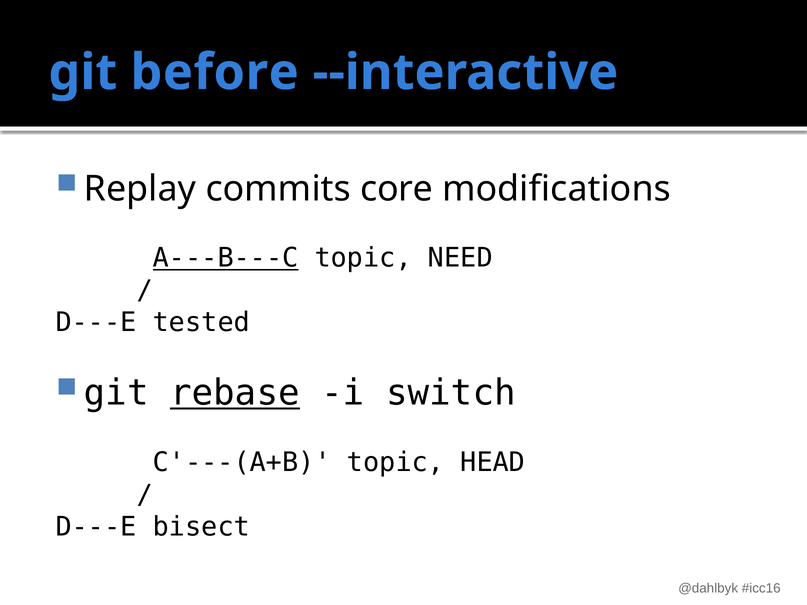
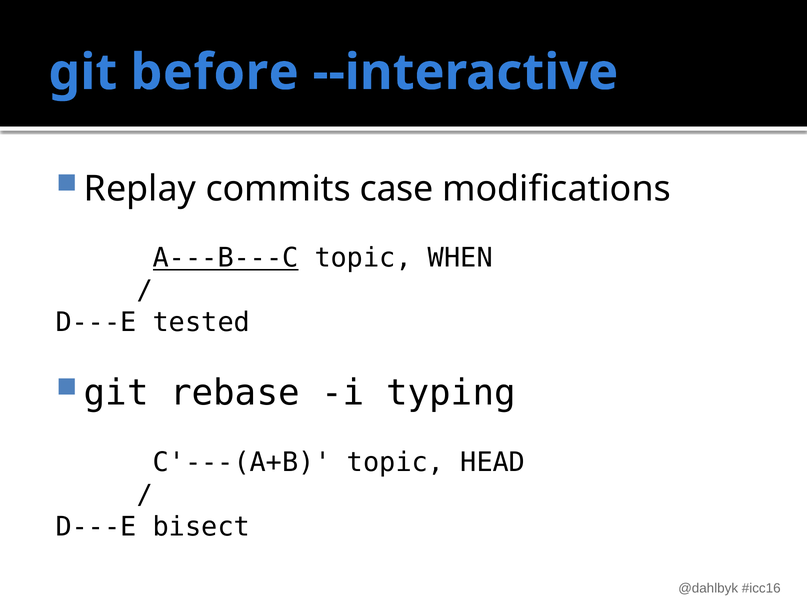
core: core -> case (397, 189)
NEED: NEED -> WHEN (460, 258)
rebase underline: present -> none (235, 393)
switch: switch -> typing (451, 393)
